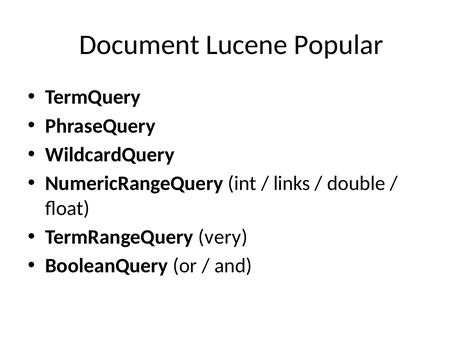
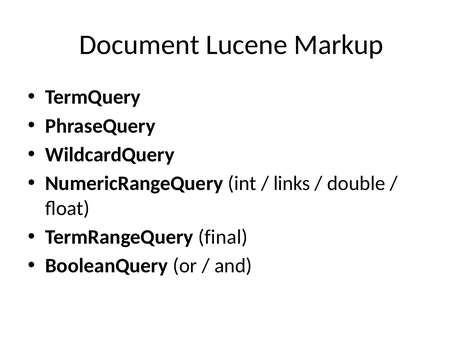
Popular: Popular -> Markup (339, 45)
very: very -> final (223, 237)
